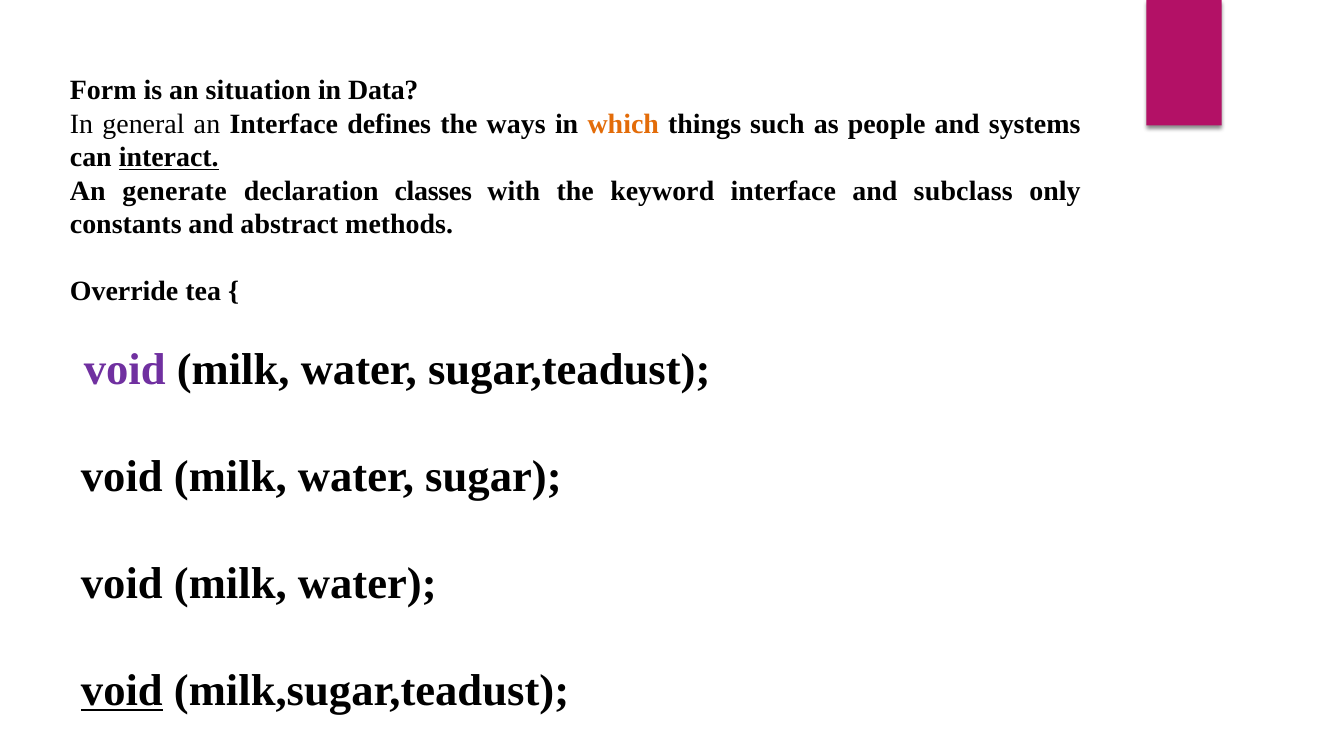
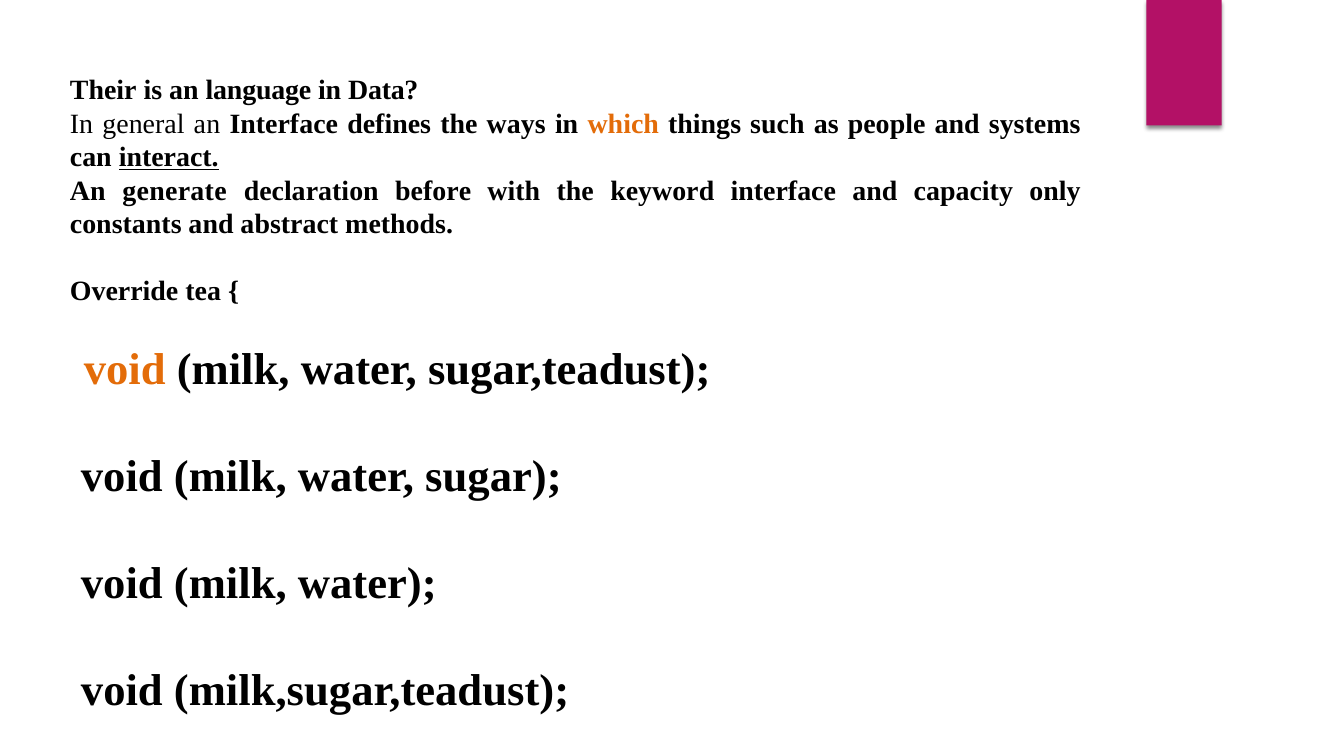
Form: Form -> Their (103, 91)
situation: situation -> language (258, 91)
classes: classes -> before (433, 191)
subclass: subclass -> capacity (963, 191)
void colour: purple -> orange (125, 370)
void underline: present -> none (122, 691)
